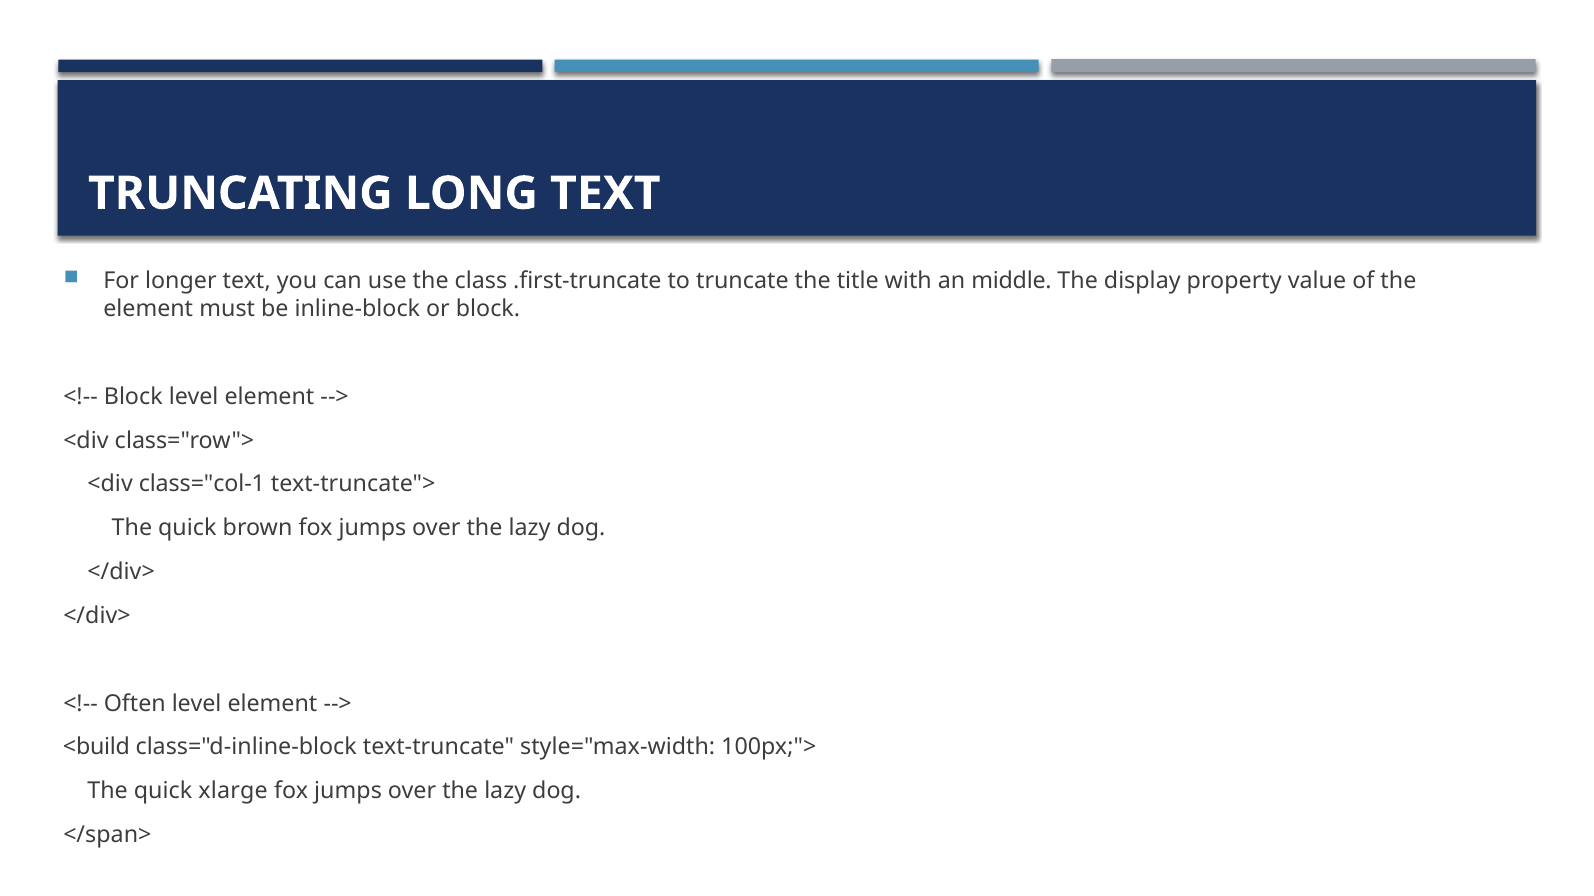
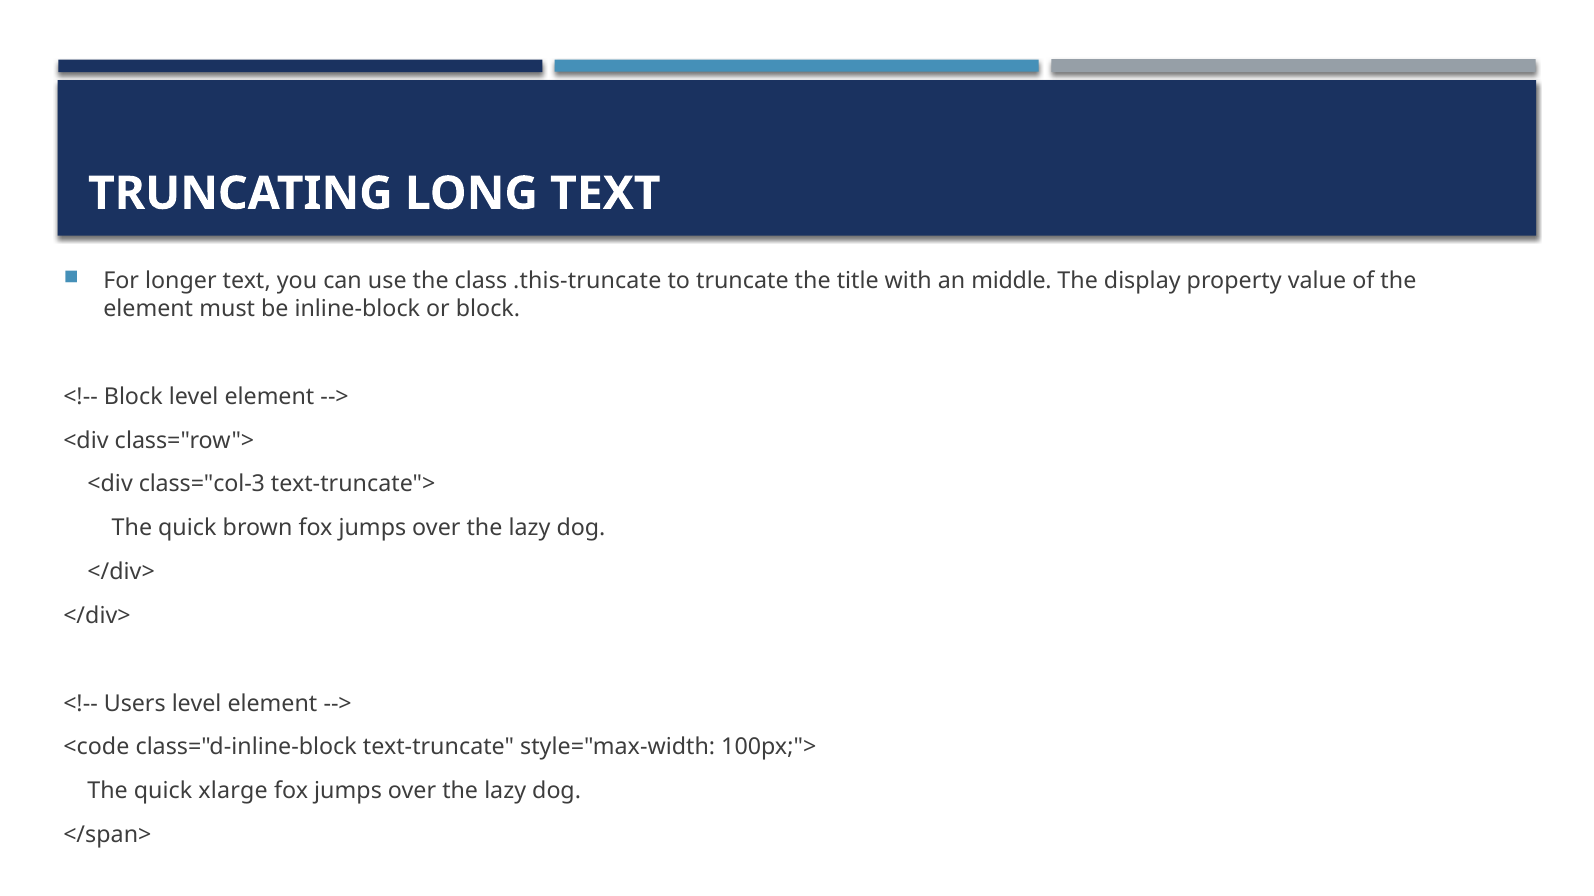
.first-truncate: .first-truncate -> .this-truncate (587, 281)
class="col-1: class="col-1 -> class="col-3 (202, 485)
Often: Often -> Users (135, 704)
<build: <build -> <code (96, 748)
